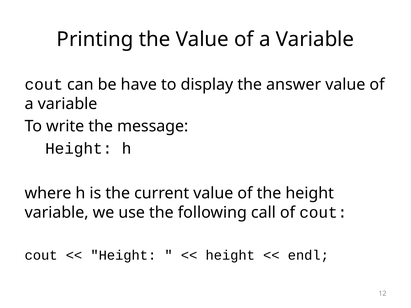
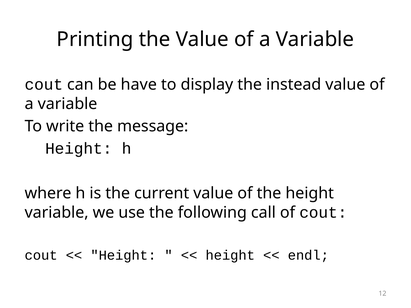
answer: answer -> instead (294, 85)
